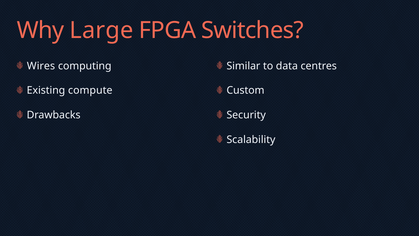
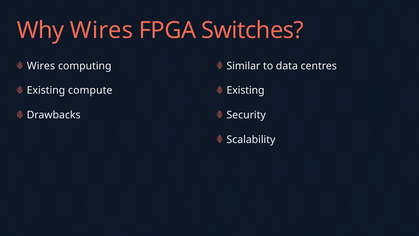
Why Large: Large -> Wires (102, 30)
Custom: Custom -> Existing (246, 90)
